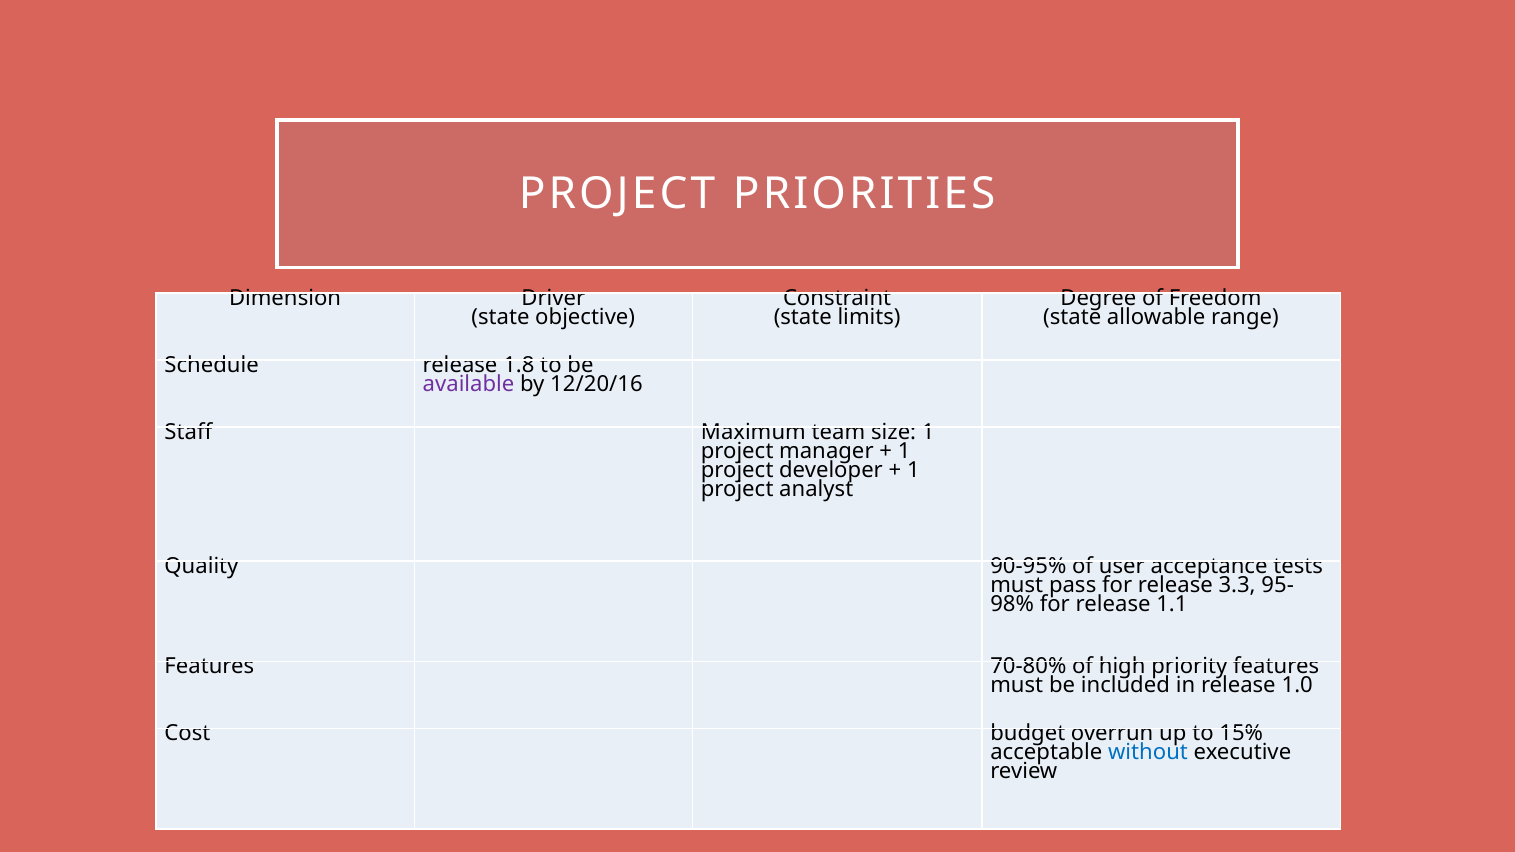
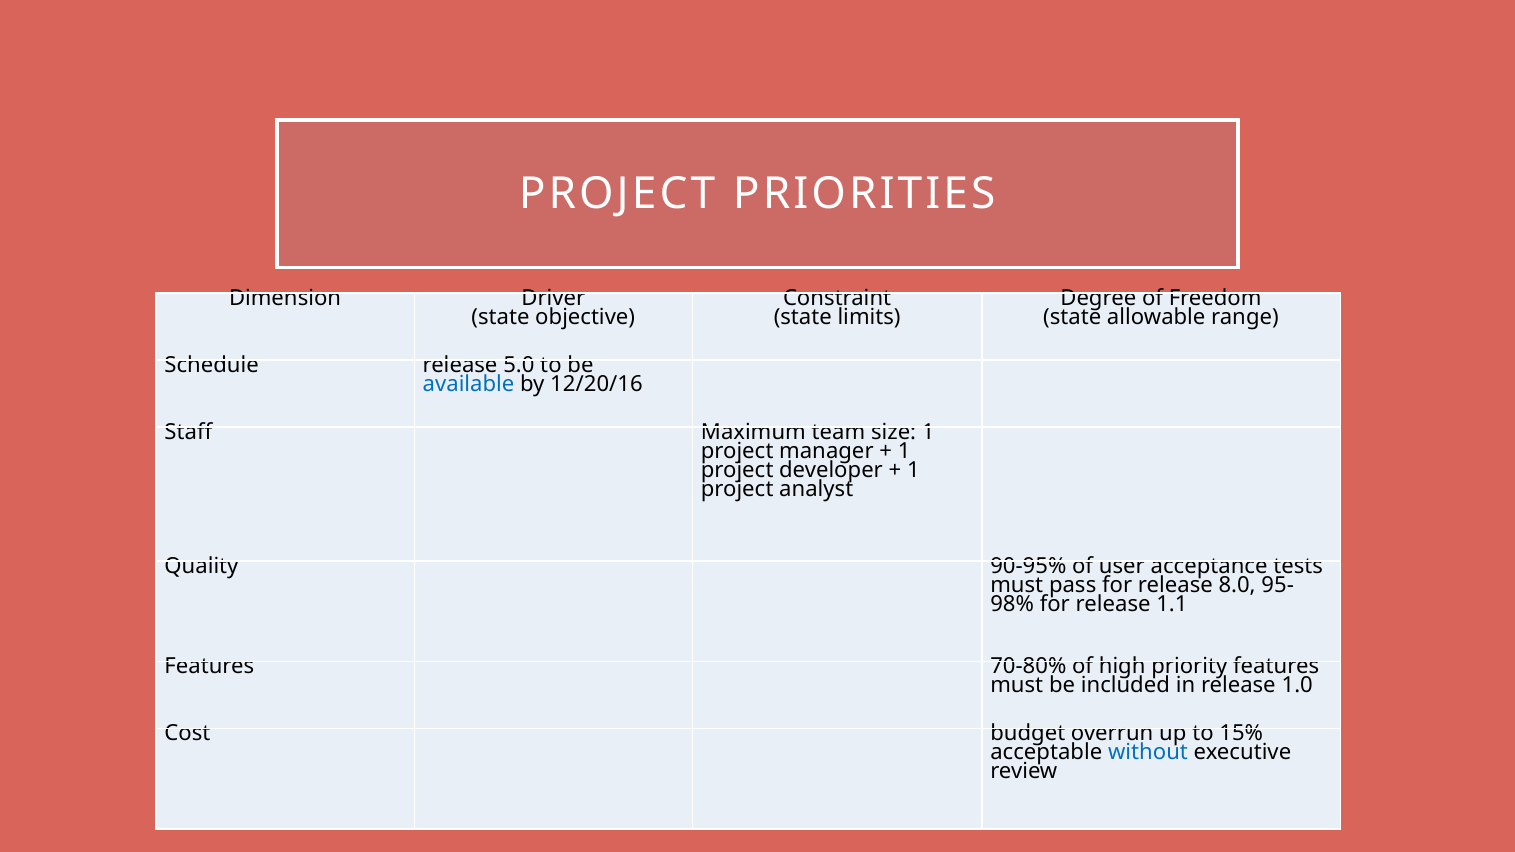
1.8: 1.8 -> 5.0 (519, 365)
available colour: purple -> blue (469, 384)
3.3: 3.3 -> 8.0 (1237, 585)
